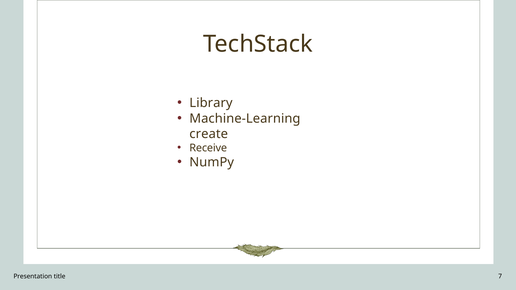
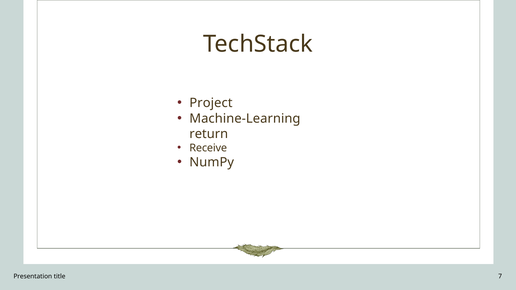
Library: Library -> Project (211, 103)
create: create -> return (209, 134)
